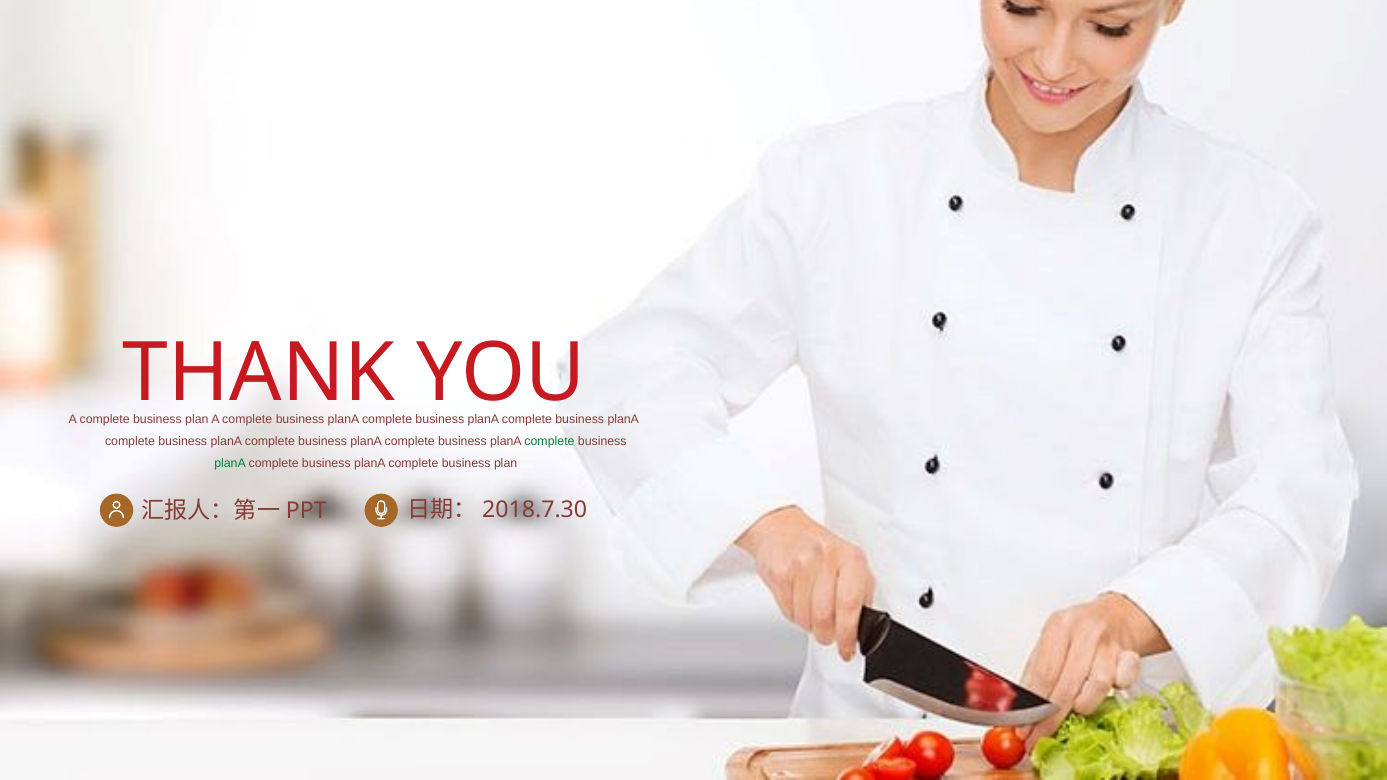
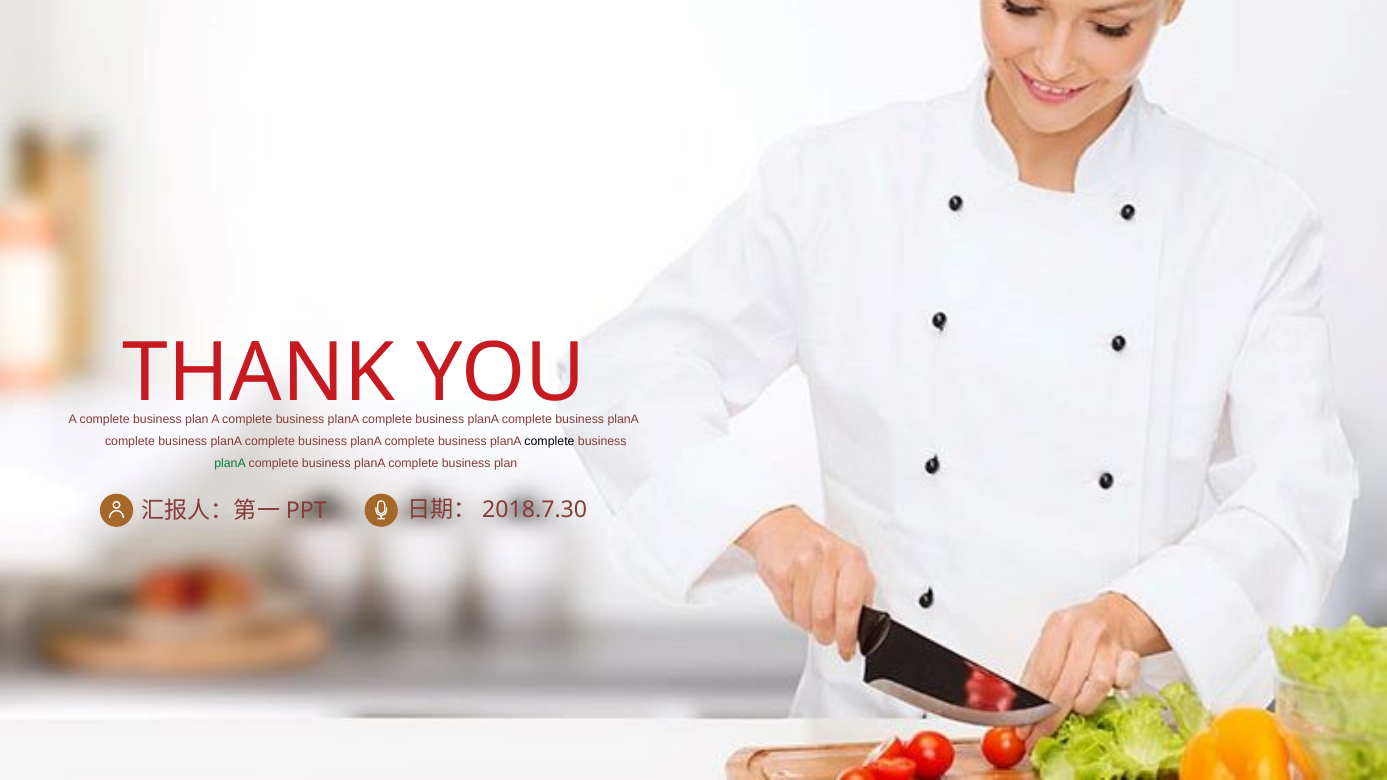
complete colour: green -> black (549, 441)
